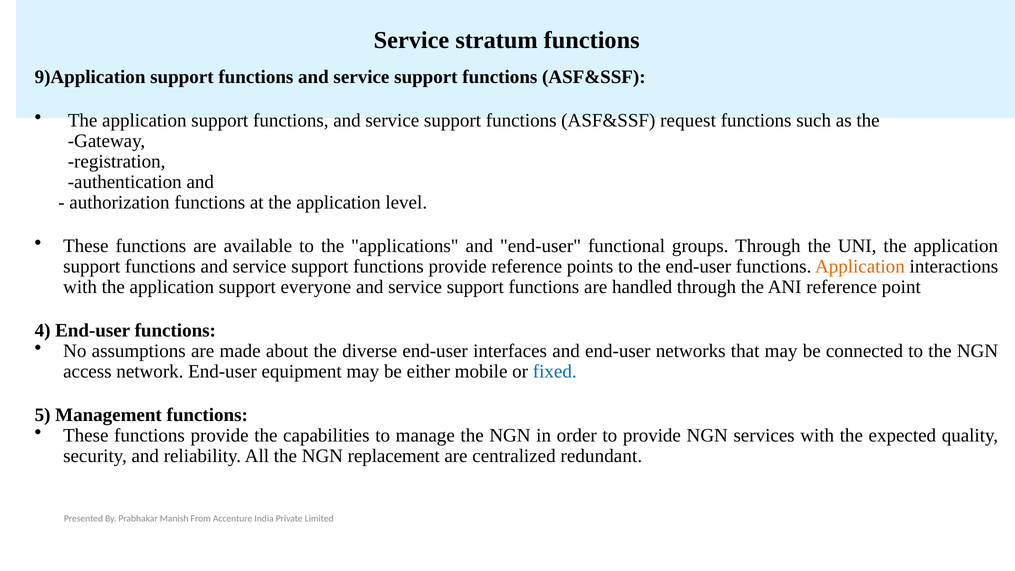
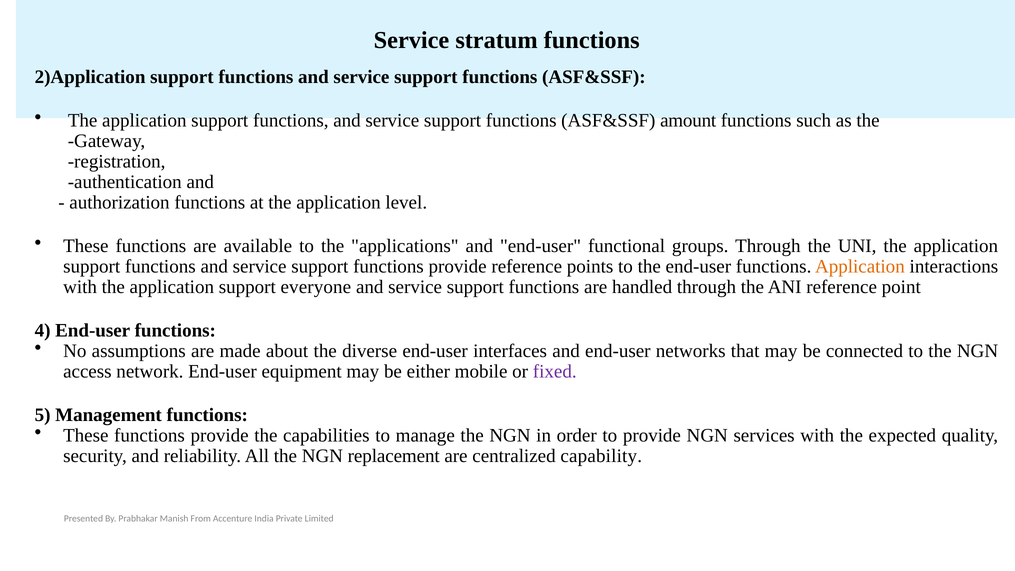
9)Application: 9)Application -> 2)Application (90, 77)
request: request -> amount (688, 120)
fixed colour: blue -> purple (555, 371)
redundant: redundant -> capability (601, 456)
